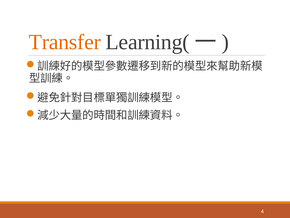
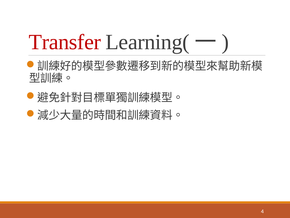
Transfer colour: orange -> red (65, 42)
